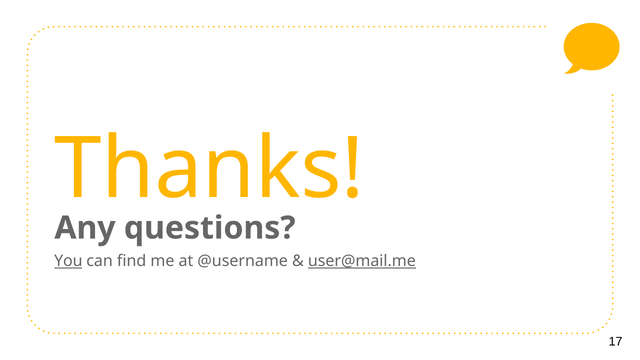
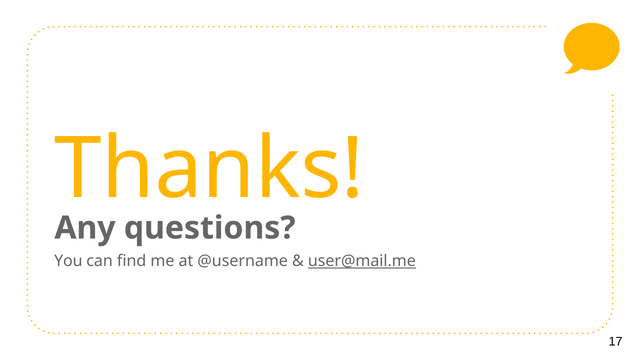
You underline: present -> none (68, 261)
